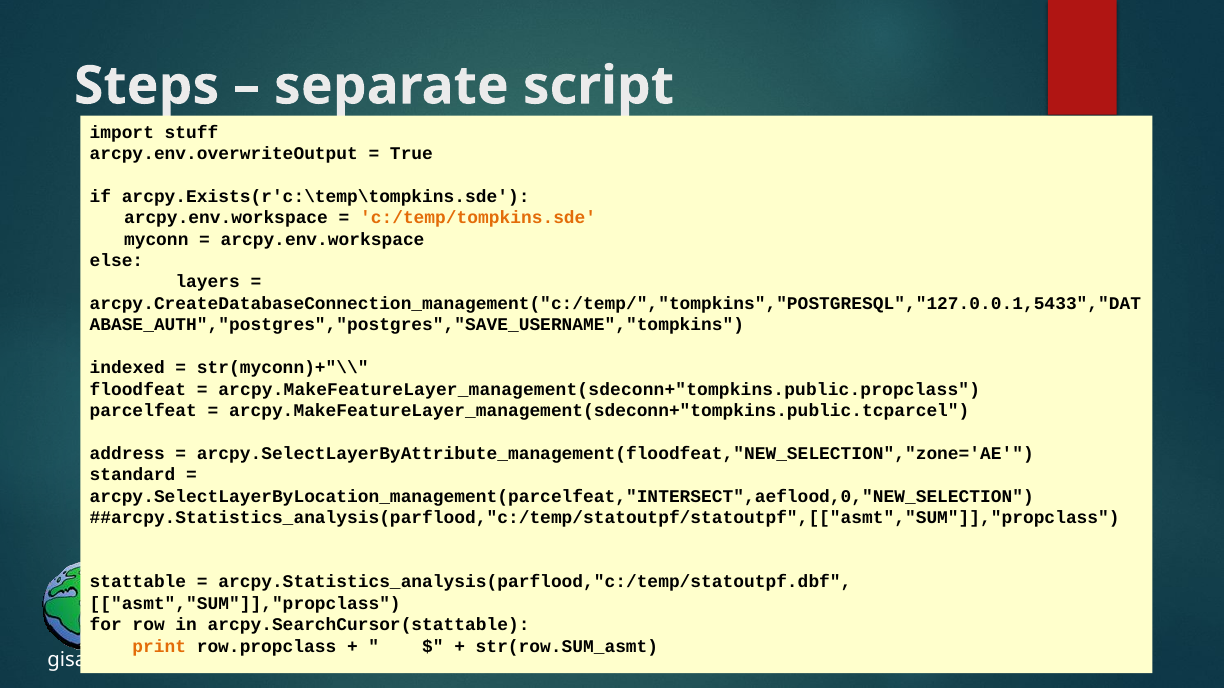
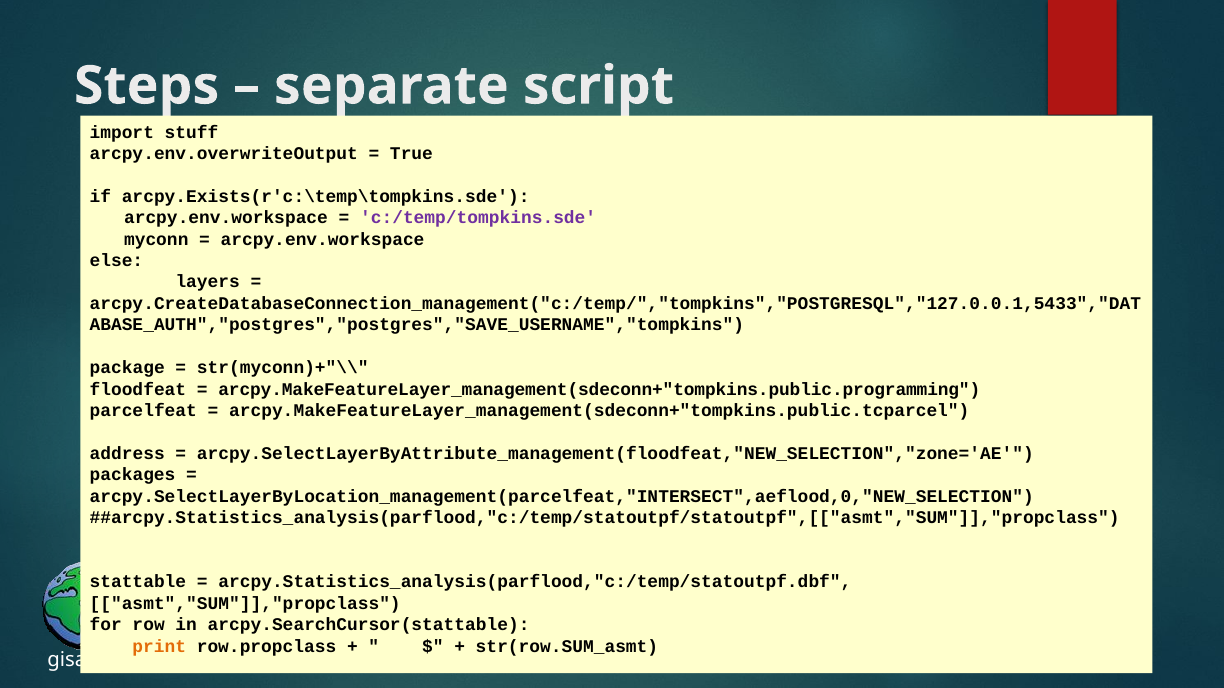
c:/temp/tompkins.sde colour: orange -> purple (478, 218)
indexed: indexed -> package (127, 368)
arcpy.MakeFeatureLayer_management(sdeconn+"tompkins.public.propclass: arcpy.MakeFeatureLayer_management(sdeconn+"tompkins.public.propclass -> arcpy.MakeFeatureLayer_management(sdeconn+"tompkins.public.programming (599, 389)
standard: standard -> packages (133, 475)
